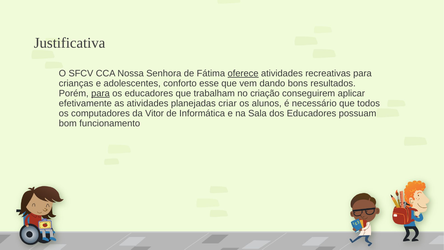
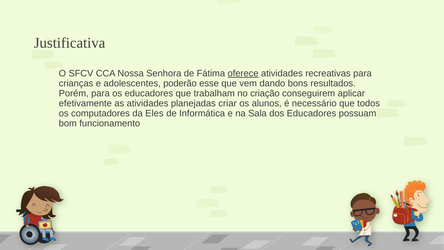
conforto: conforto -> poderão (180, 83)
para underline: present -> none (100, 93)
Vitor: Vitor -> Eles (154, 113)
